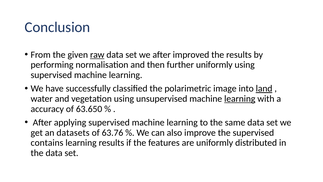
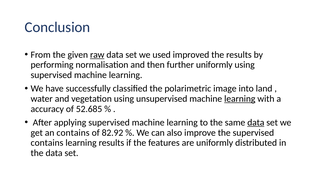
we after: after -> used (162, 55)
land underline: present -> none (264, 88)
63.650: 63.650 -> 52.685 (89, 109)
data underline: none -> present (256, 122)
an datasets: datasets -> contains (73, 132)
63.76: 63.76 -> 82.92 (112, 132)
